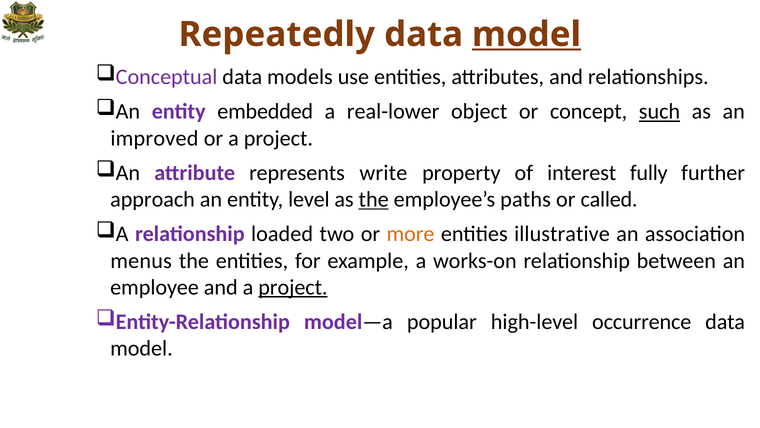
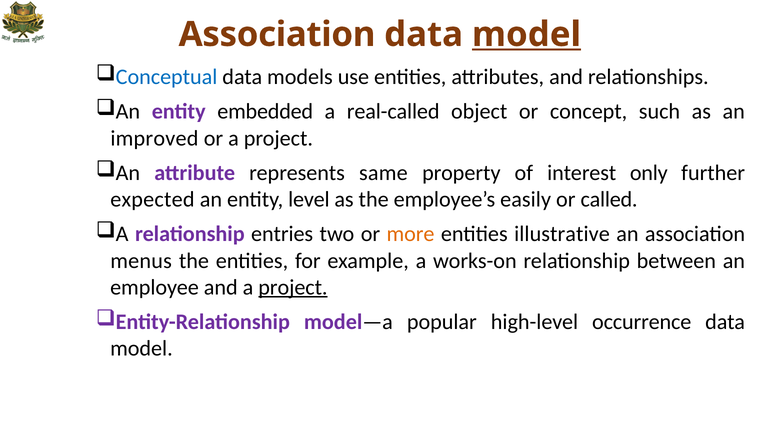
Repeatedly: Repeatedly -> Association (277, 34)
Conceptual colour: purple -> blue (167, 77)
real-lower: real-lower -> real-called (393, 111)
such underline: present -> none (659, 111)
write: write -> same (383, 173)
fully: fully -> only (649, 173)
approach: approach -> expected (152, 199)
the underline: present -> none (374, 199)
paths: paths -> easily (526, 199)
loaded: loaded -> entries (282, 234)
